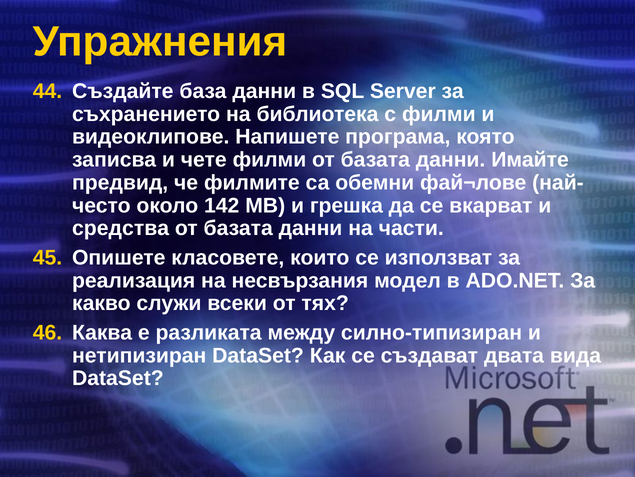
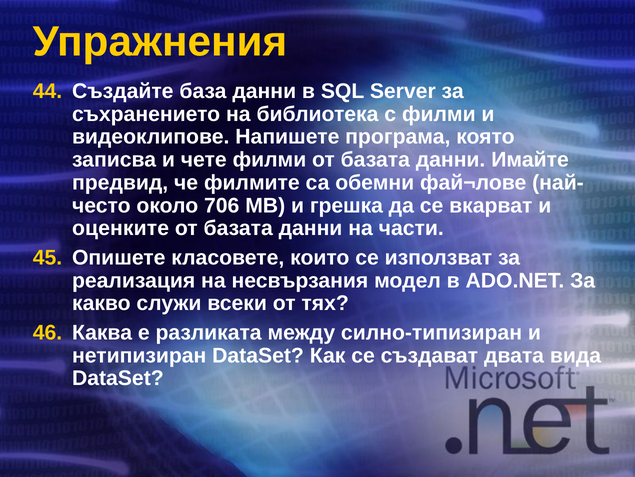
142: 142 -> 706 (222, 205)
средства: средства -> оценките (121, 228)
